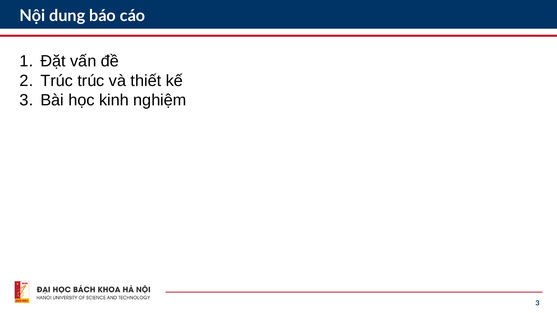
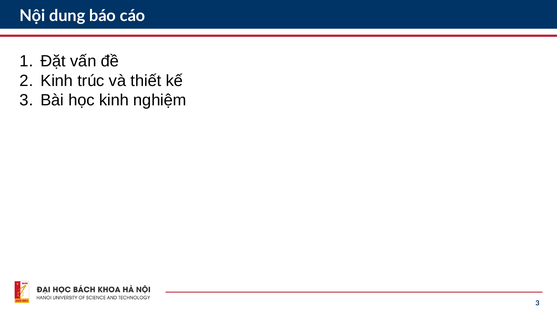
Trúc: Trúc -> Kinh (57, 81)
